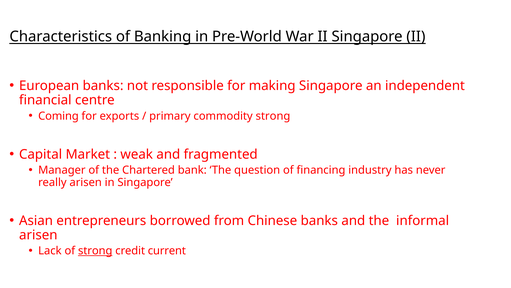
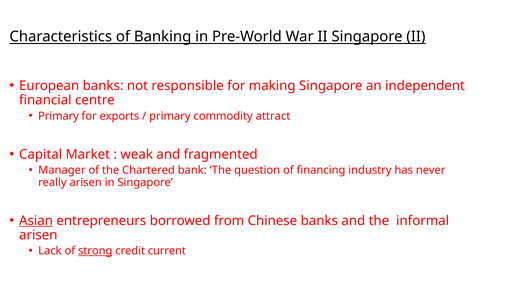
Coming: Coming -> Primary (58, 116)
commodity strong: strong -> attract (273, 116)
Asian underline: none -> present (36, 220)
